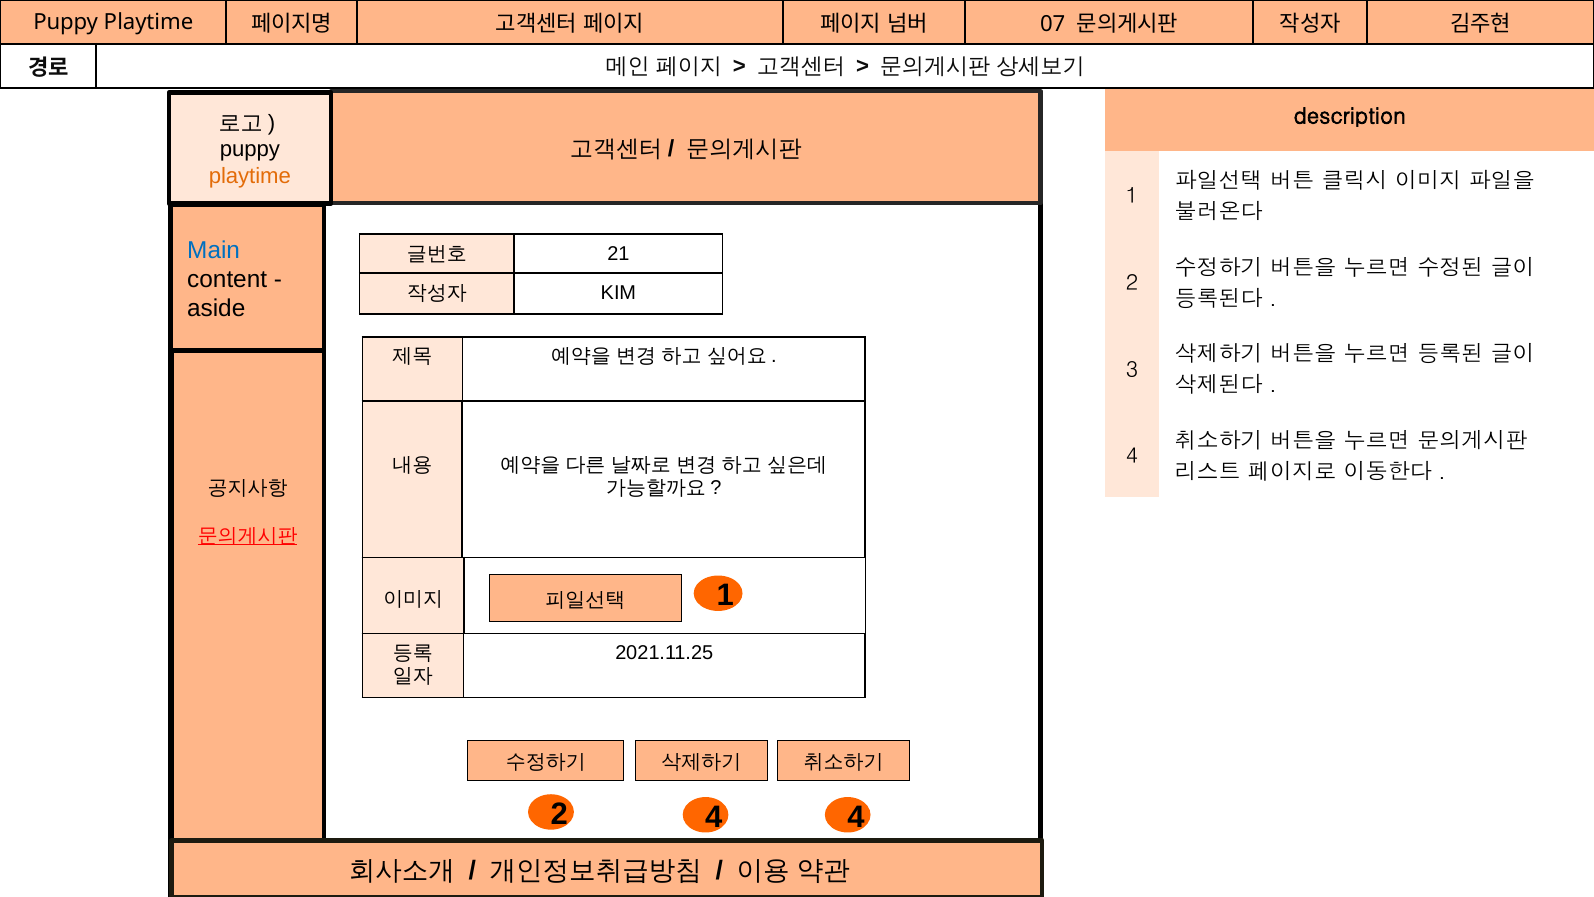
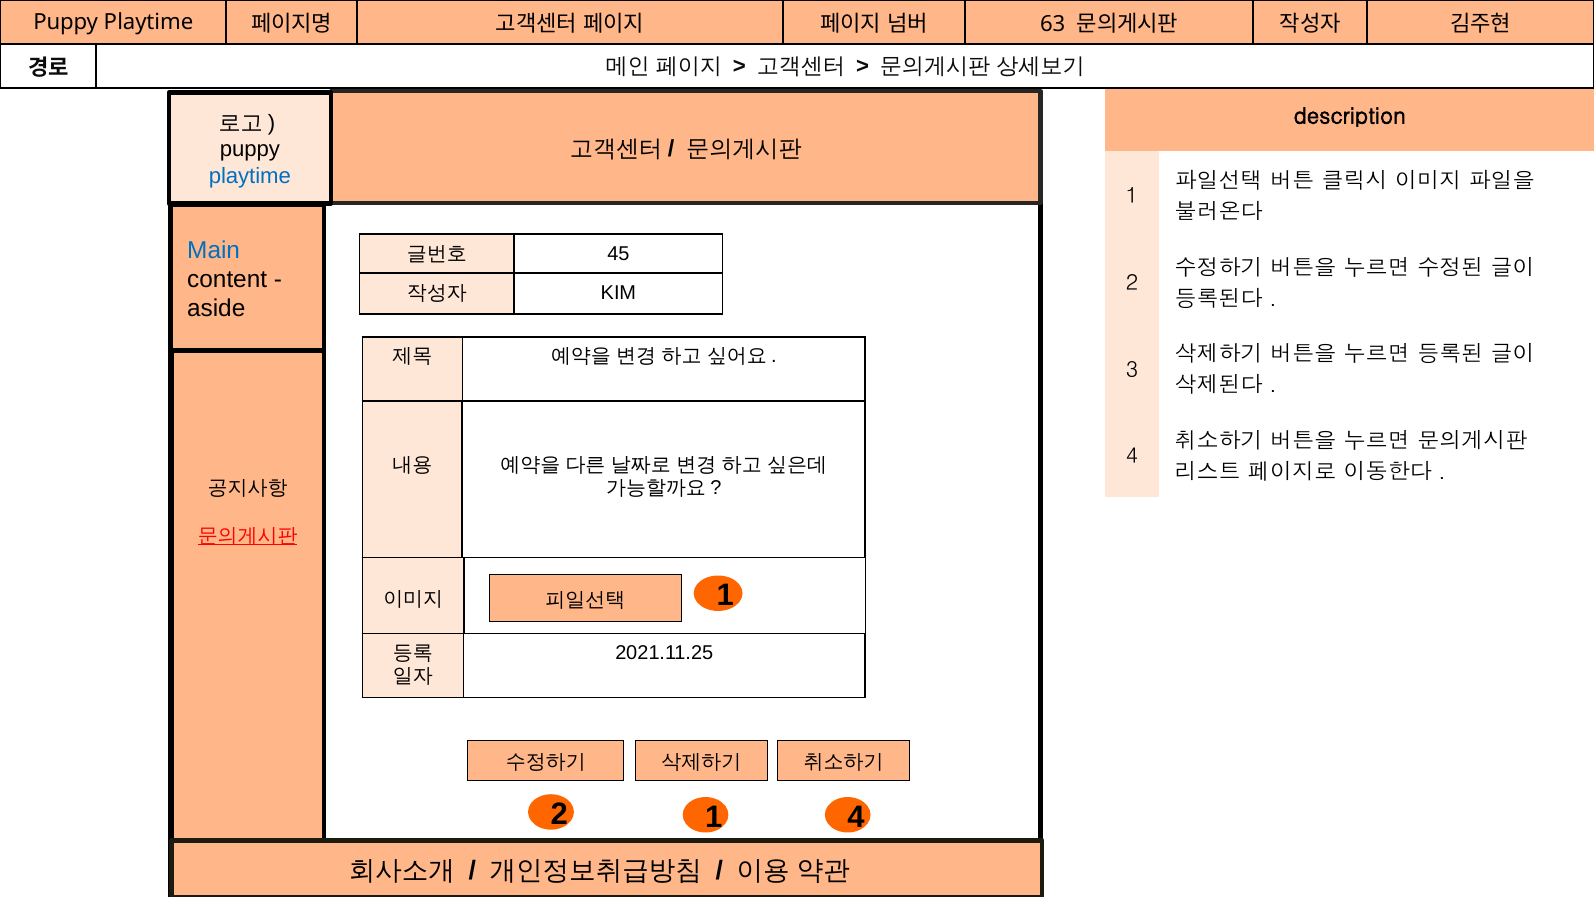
07: 07 -> 63 (1053, 24)
playtime colour: orange -> blue (250, 176)
21: 21 -> 45 (618, 253)
2 4: 4 -> 1 (714, 816)
